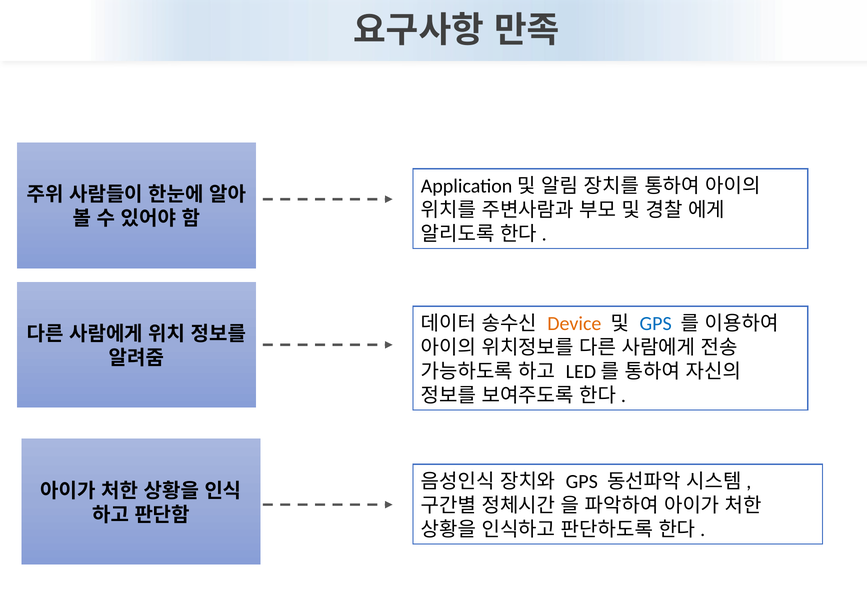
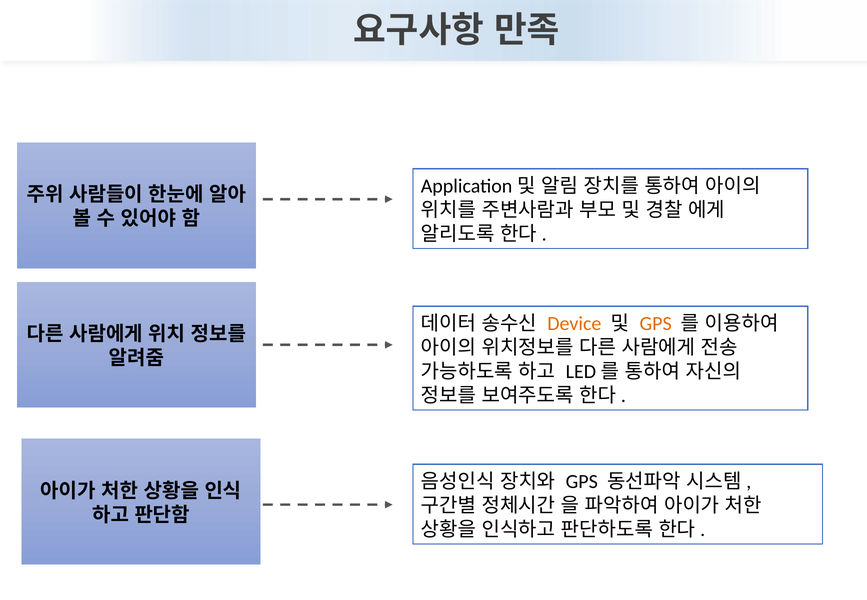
GPS colour: blue -> orange (656, 324)
